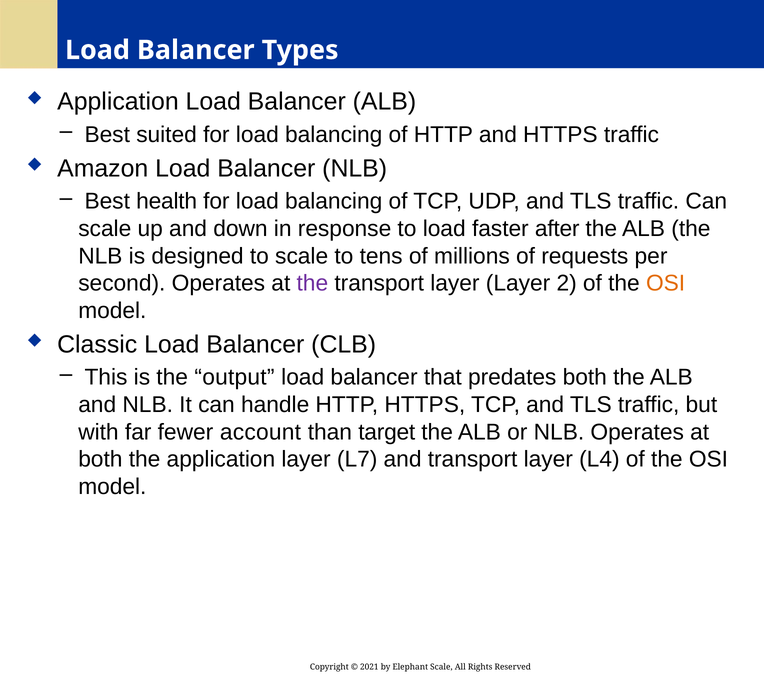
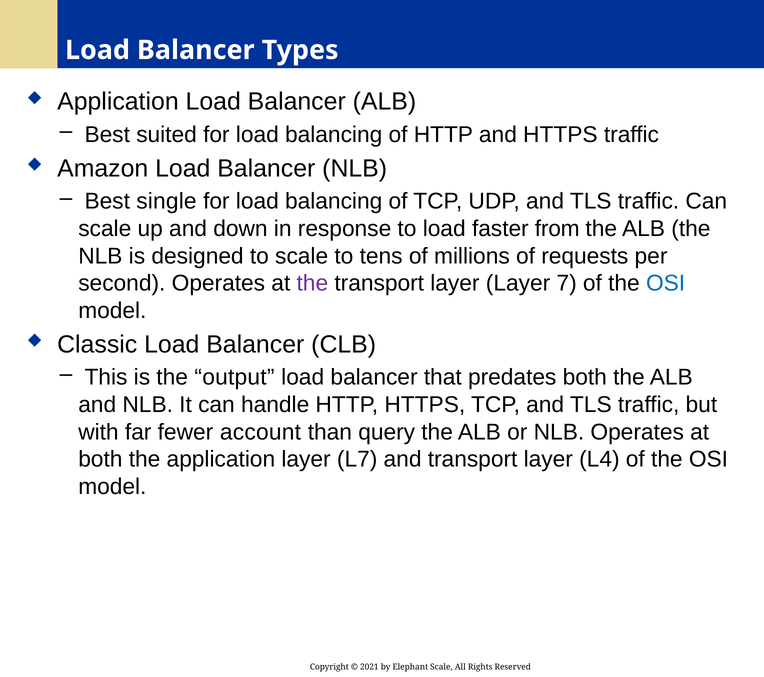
health: health -> single (166, 201)
after: after -> from (557, 228)
2: 2 -> 7 (567, 283)
OSI colour: orange -> blue (666, 283)
target: target -> query (387, 432)
